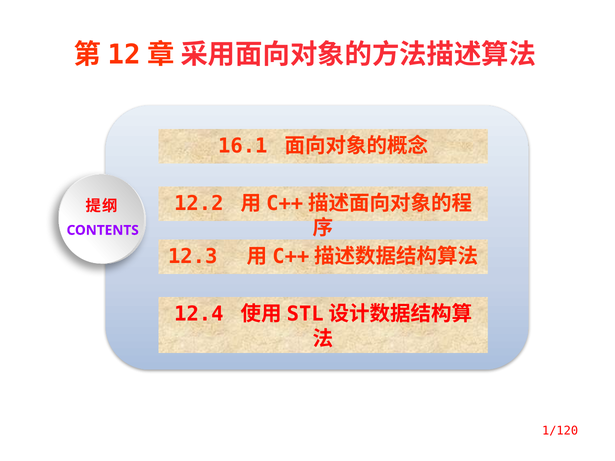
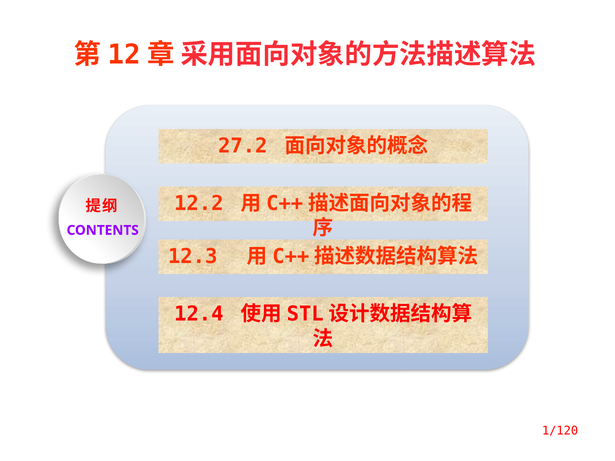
16.1: 16.1 -> 27.2 (243, 146)
